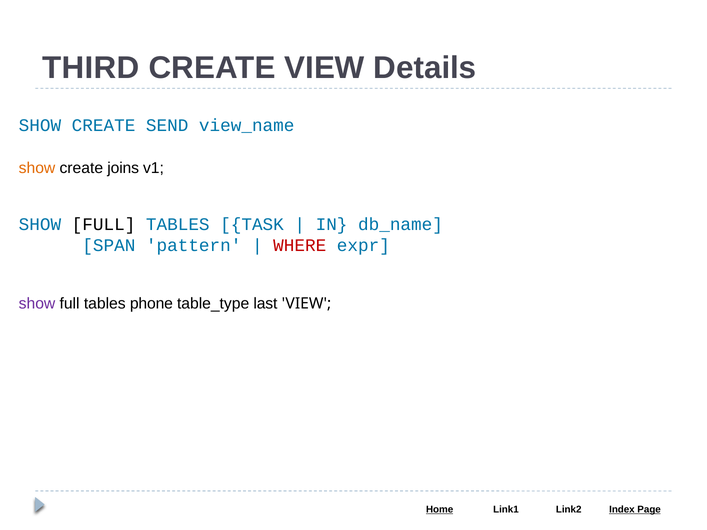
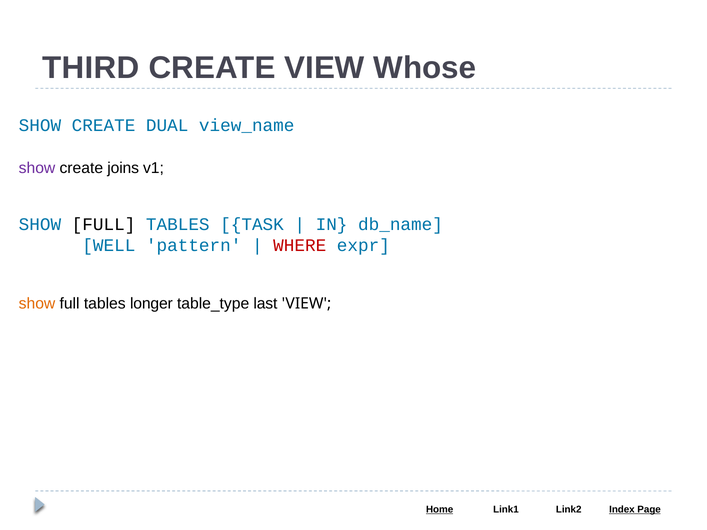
Details: Details -> Whose (425, 68)
SEND: SEND -> DUAL (167, 126)
show colour: orange -> purple (37, 168)
SPAN: SPAN -> WELL (109, 246)
show colour: purple -> orange (37, 304)
phone: phone -> longer (151, 304)
